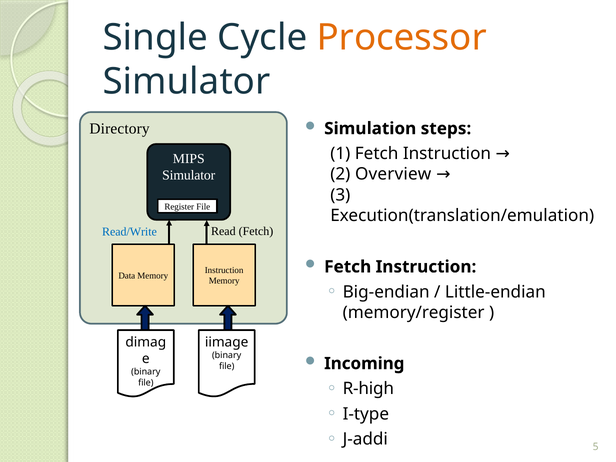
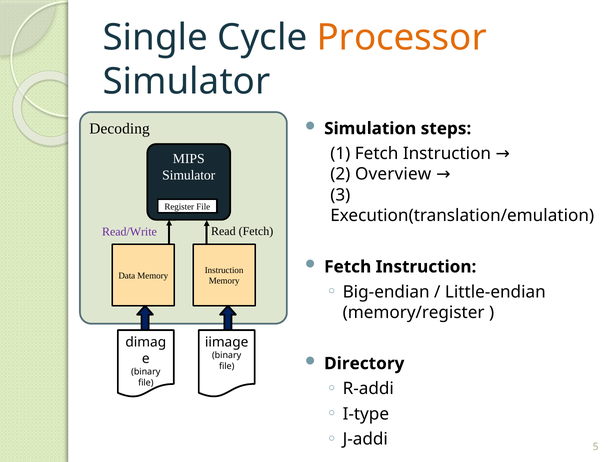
Directory: Directory -> Decoding (120, 129)
Read/Write colour: blue -> purple (129, 232)
Incoming: Incoming -> Directory (364, 364)
R-high: R-high -> R-addi (368, 389)
